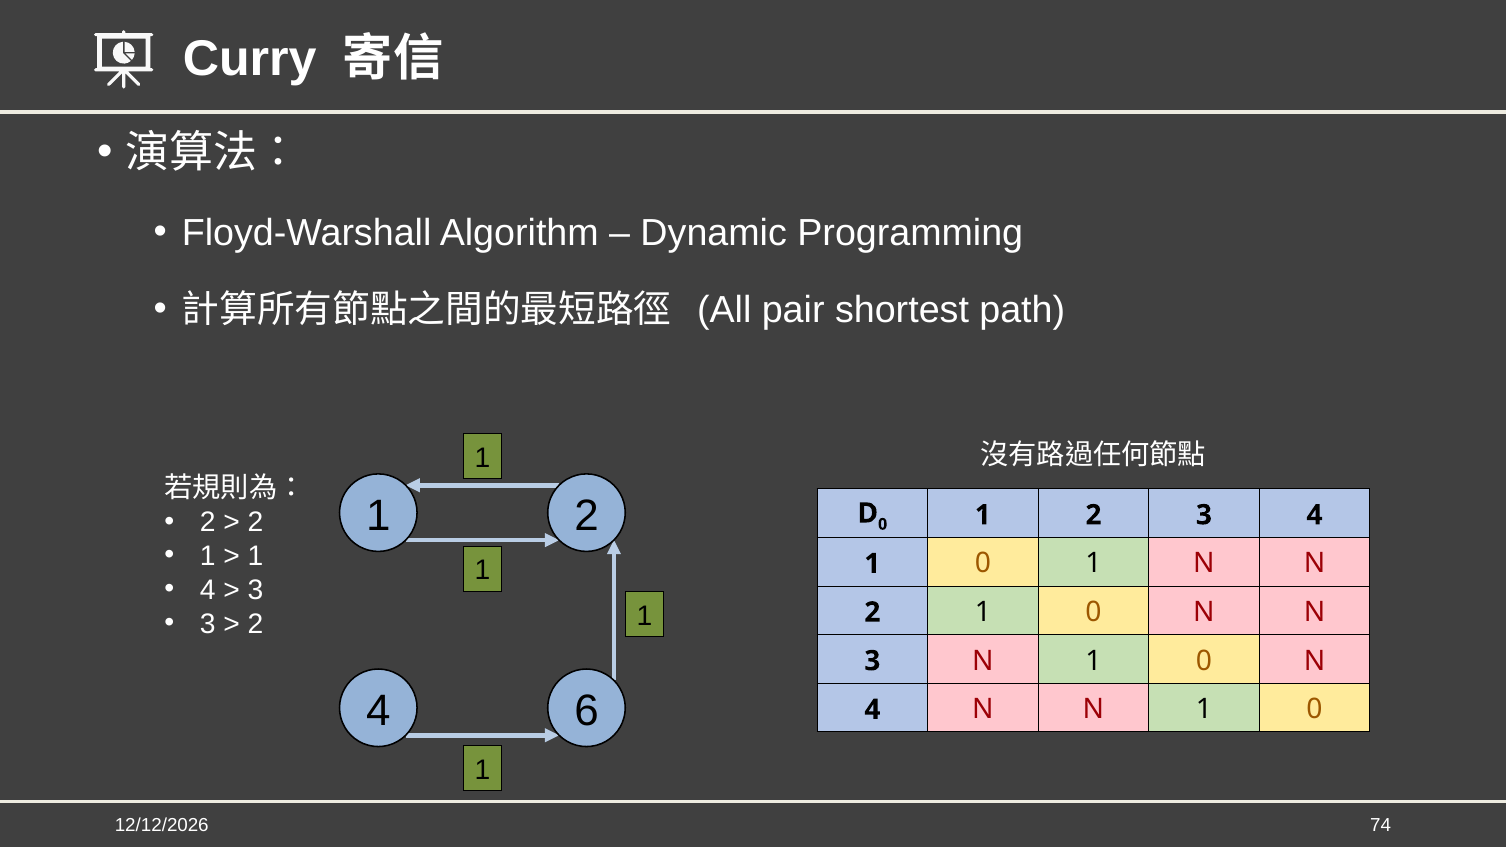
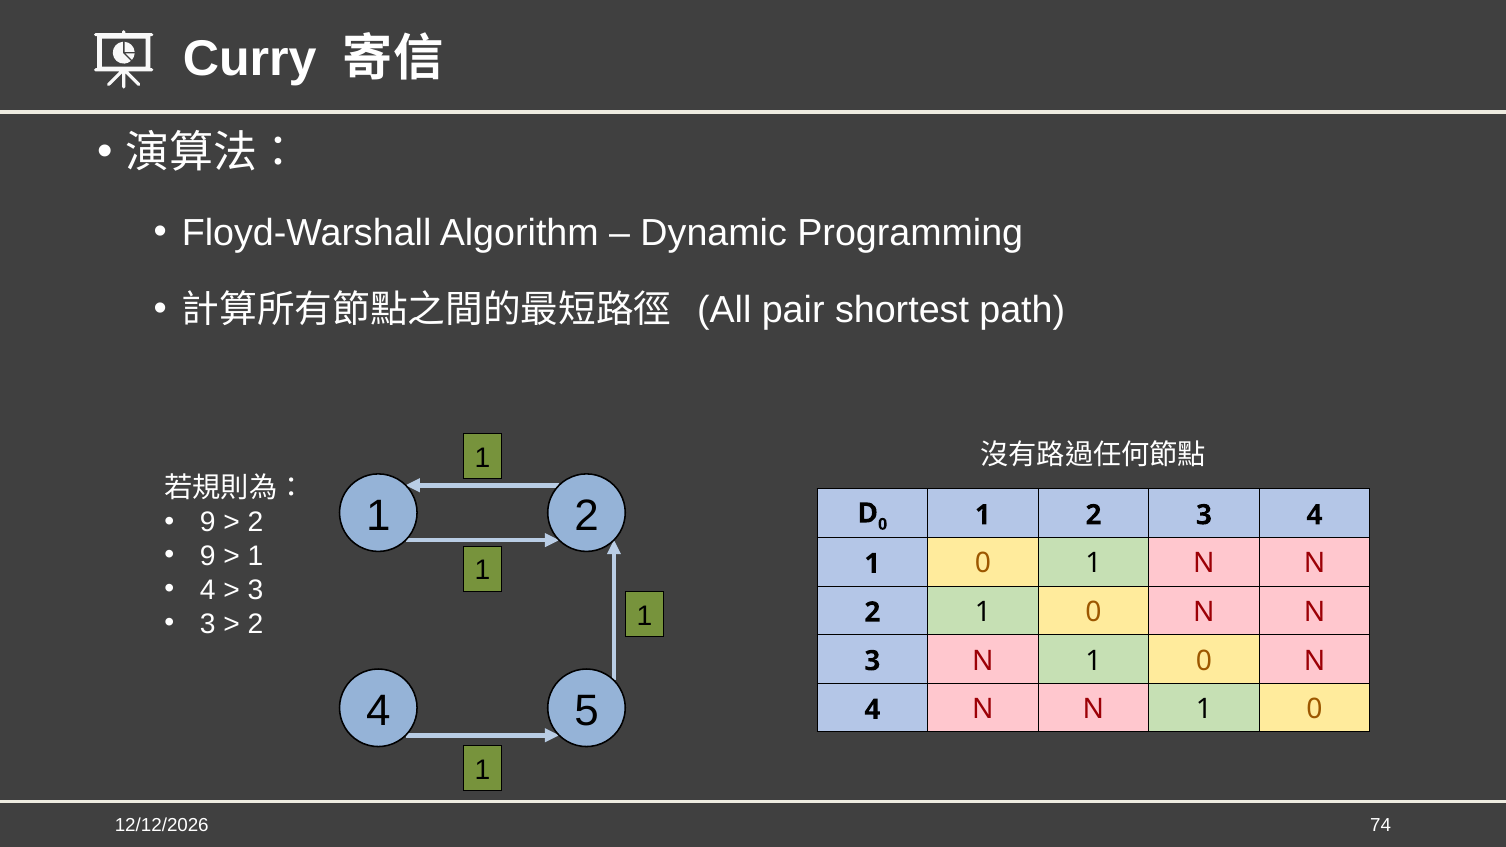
2: 2 -> 9 (208, 522)
1: 1 -> 9 (208, 556)
6: 6 -> 5 (587, 711)
